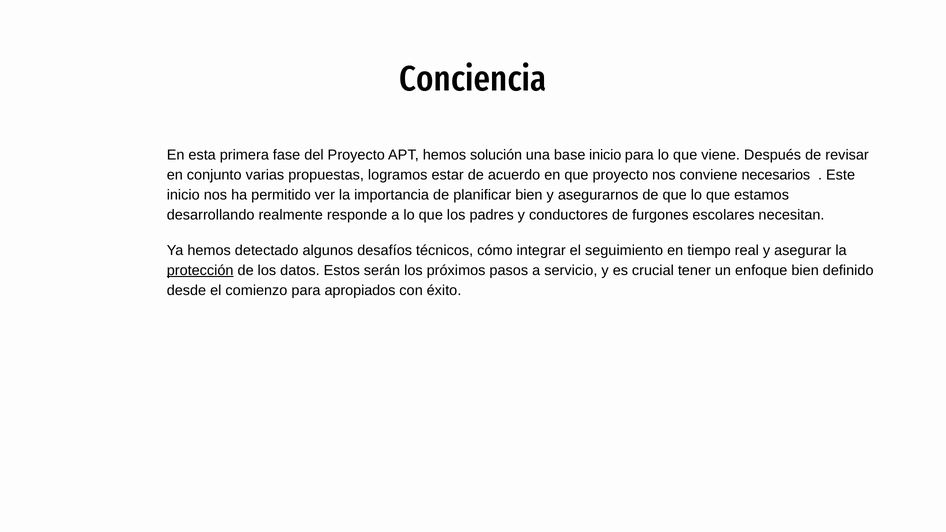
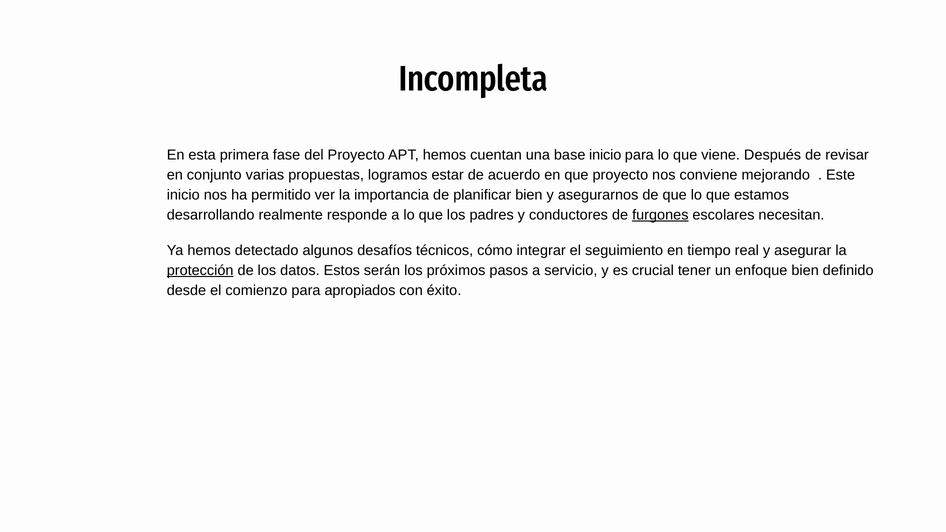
Conciencia: Conciencia -> Incompleta (473, 79)
solución: solución -> cuentan (496, 155)
necesarios: necesarios -> mejorando (776, 175)
furgones underline: none -> present (660, 215)
